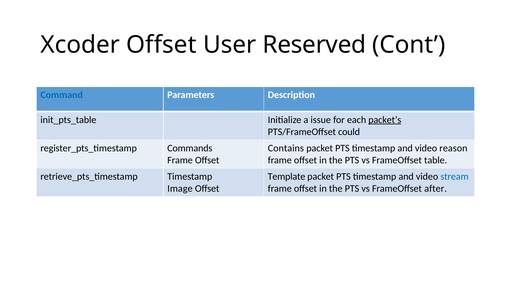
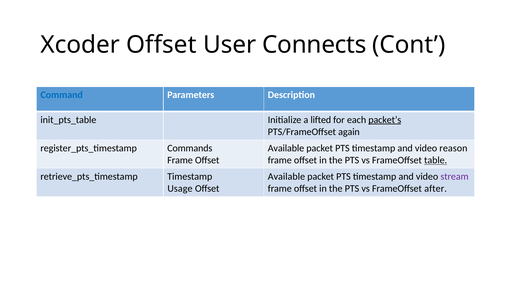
Reserved: Reserved -> Connects (314, 45)
issue: issue -> lifted (321, 120)
could: could -> again (349, 132)
Contains: Contains -> Available (286, 148)
table underline: none -> present (436, 160)
Template: Template -> Available (286, 176)
stream colour: blue -> purple (455, 176)
Image: Image -> Usage (180, 188)
